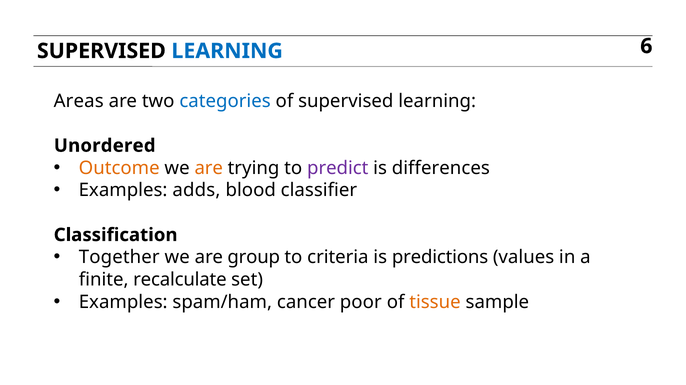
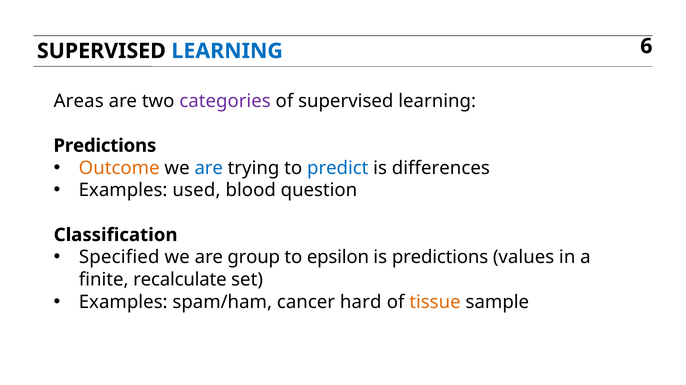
categories colour: blue -> purple (225, 101)
Unordered: Unordered -> Predictions (105, 146)
are colour: orange -> blue (209, 168)
predict colour: purple -> blue (338, 168)
adds: adds -> used (196, 190)
classifier: classifier -> question (319, 190)
Together: Together -> Specified (119, 257)
criteria: criteria -> epsilon (338, 257)
poor: poor -> hard (361, 302)
